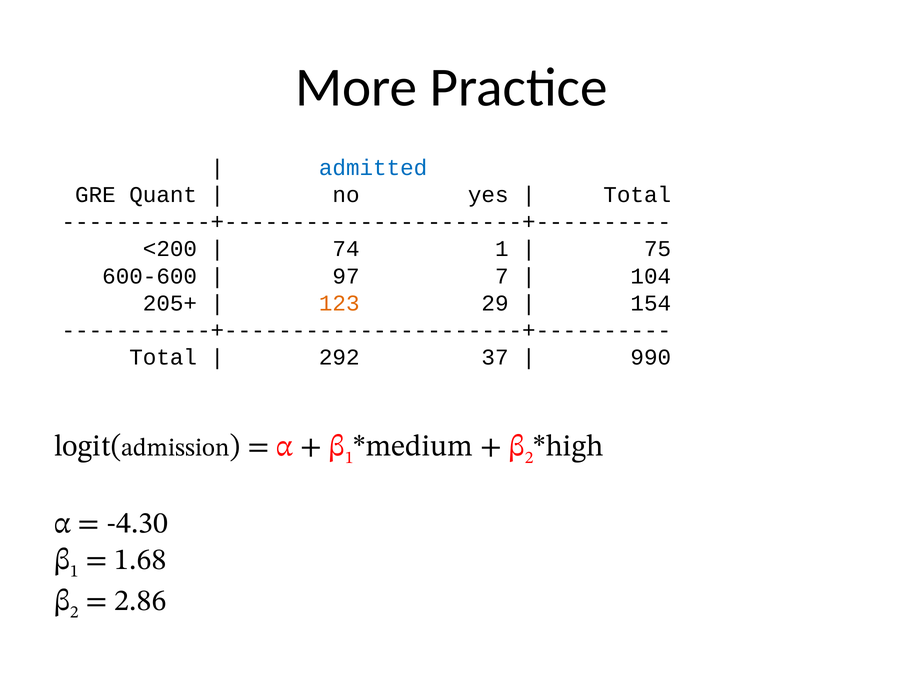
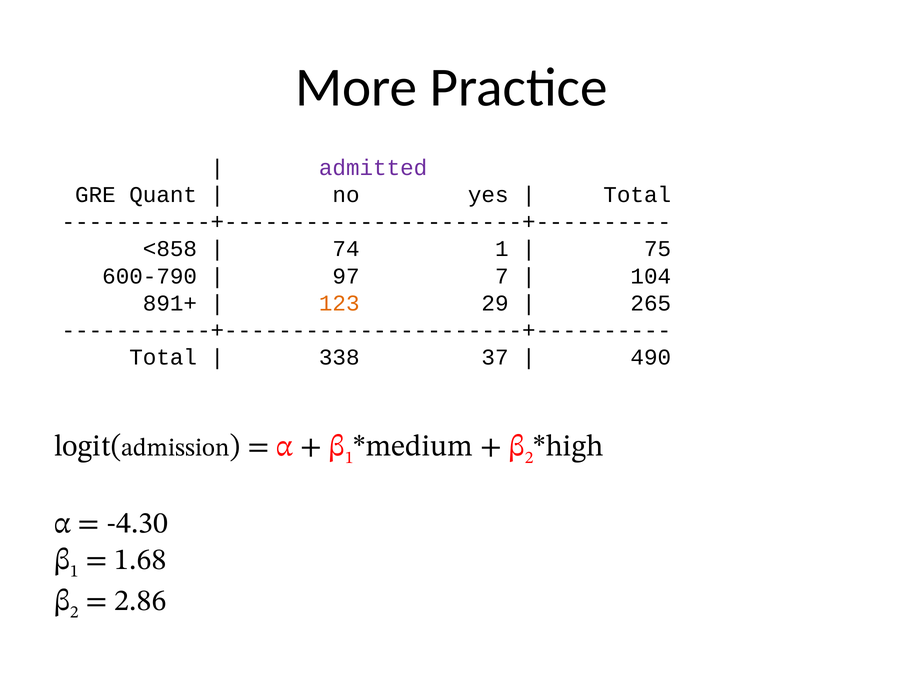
admitted colour: blue -> purple (373, 168)
<200: <200 -> <858 (170, 249)
600-600: 600-600 -> 600-790 (150, 276)
205+: 205+ -> 891+ (170, 303)
154: 154 -> 265 (651, 303)
292: 292 -> 338 (339, 357)
990: 990 -> 490 (651, 357)
